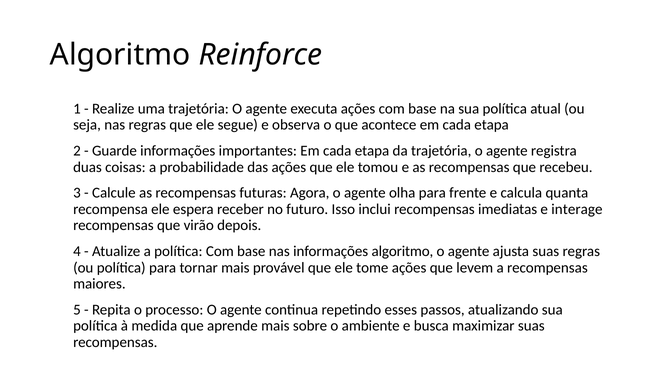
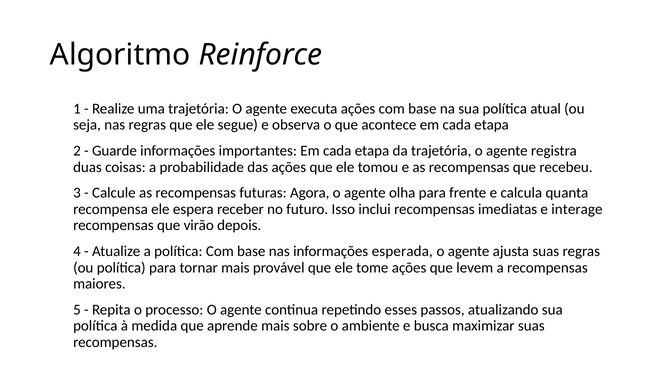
informações algoritmo: algoritmo -> esperada (402, 251)
